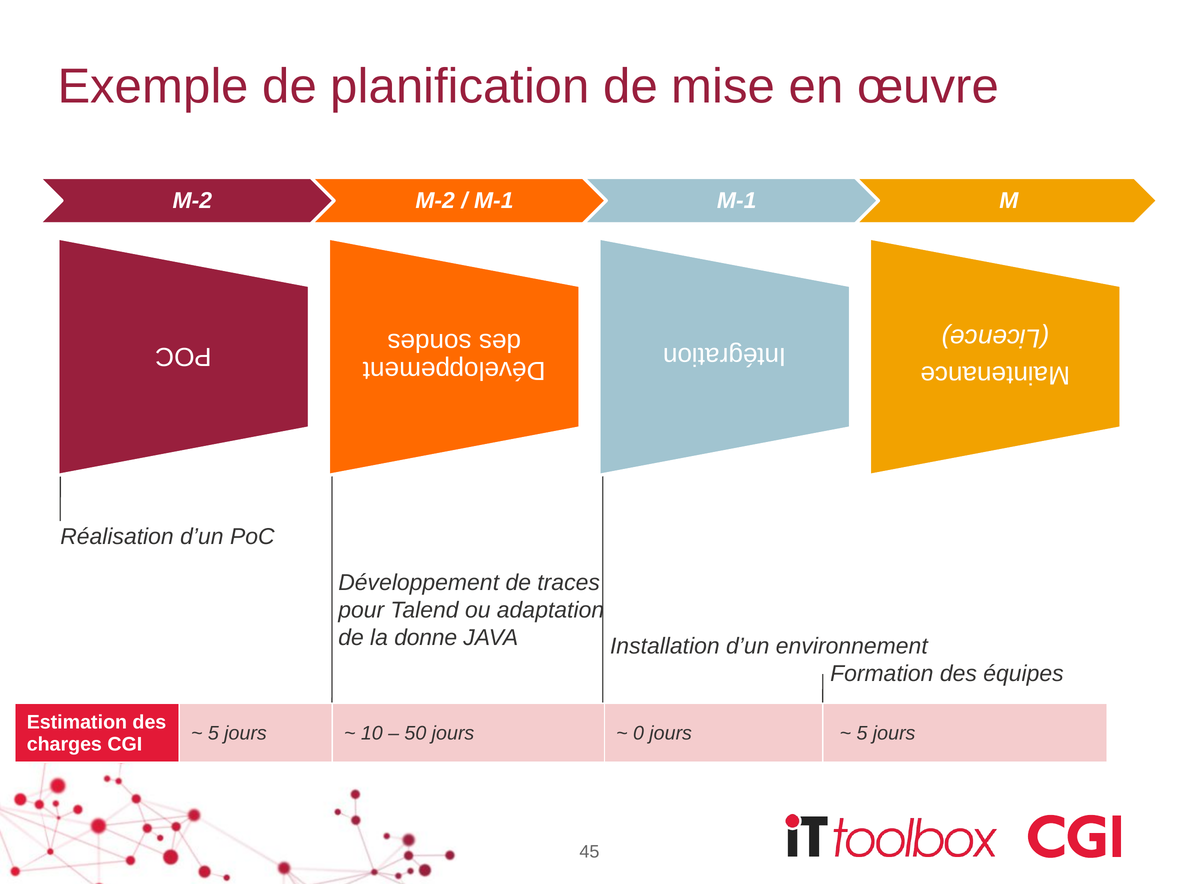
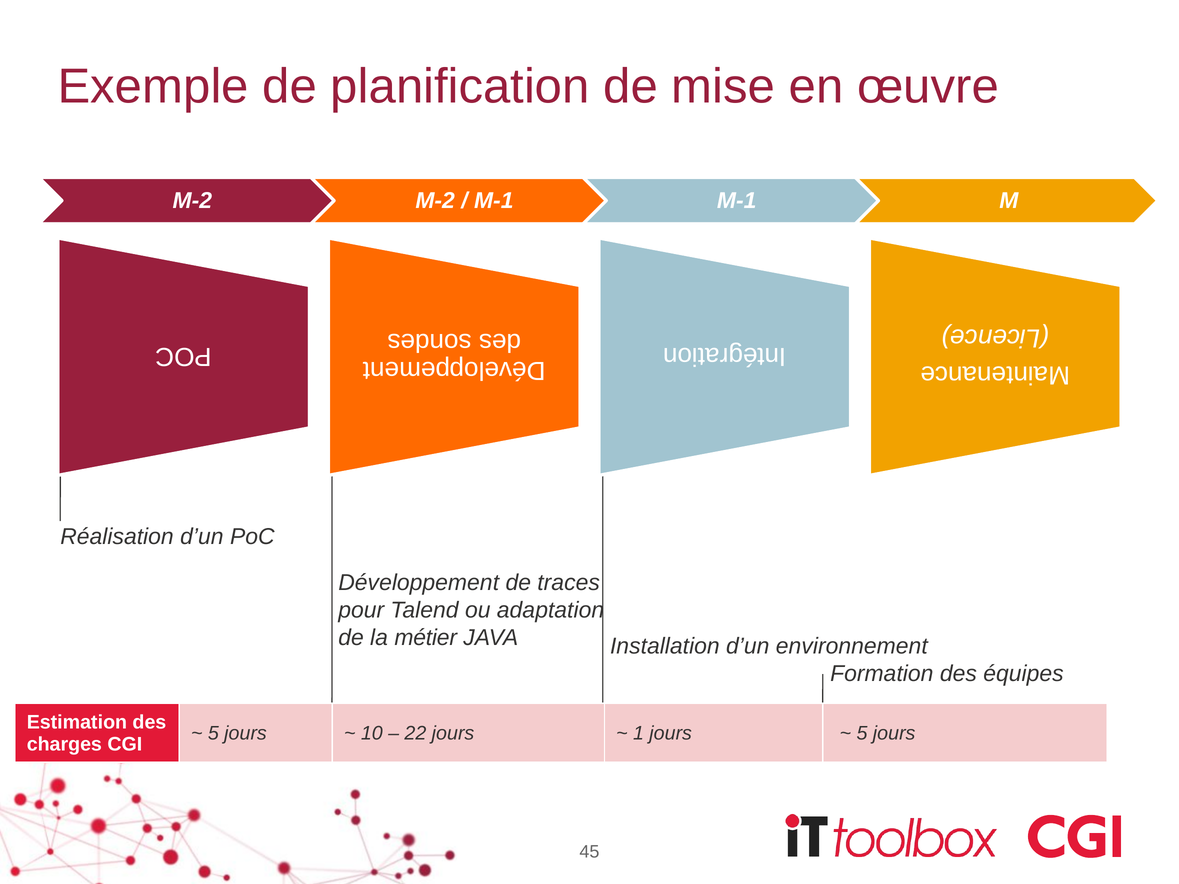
donne: donne -> métier (426, 638)
50: 50 -> 22 (415, 733)
0: 0 -> 1 (639, 733)
